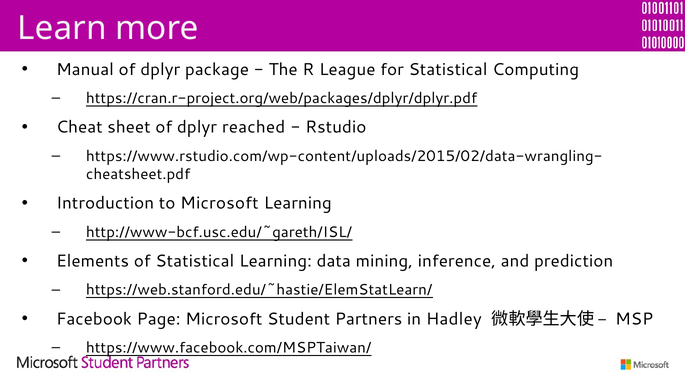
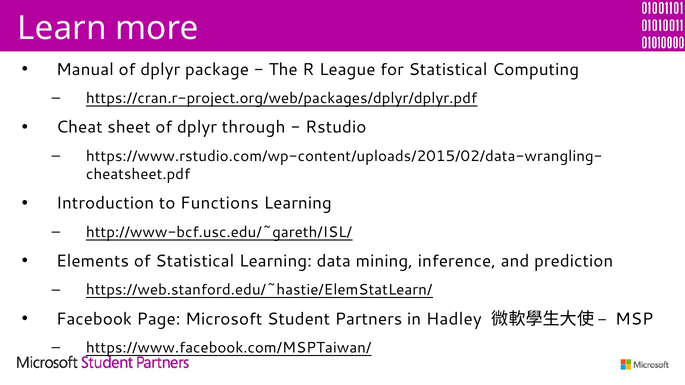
reached: reached -> through (254, 127)
to Microsoft: Microsoft -> Functions (219, 204)
